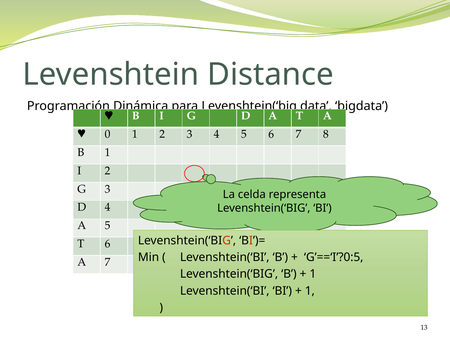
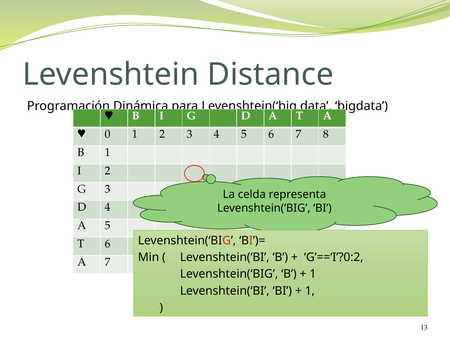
G’==‘I’?0:5: G’==‘I’?0:5 -> G’==‘I’?0:2 (334, 257)
